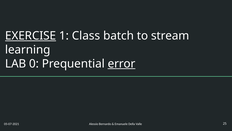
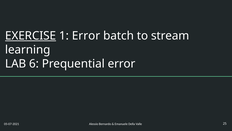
1 Class: Class -> Error (86, 36)
0: 0 -> 6 (34, 63)
error underline: present -> none (122, 63)
